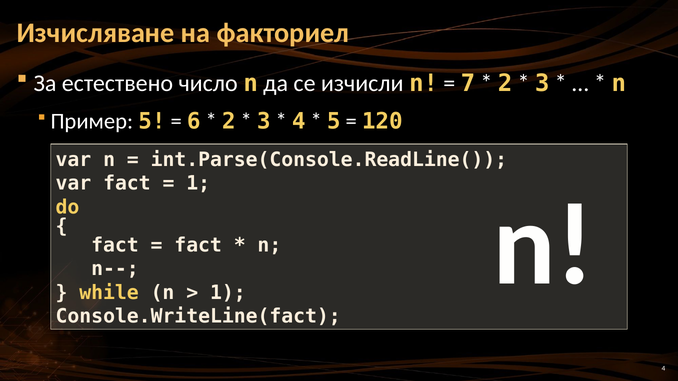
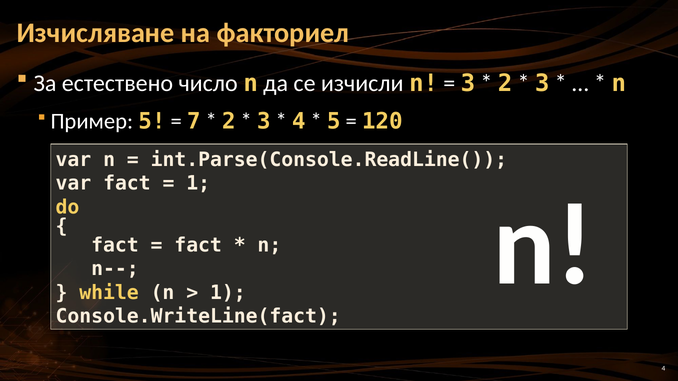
7: 7 -> 3 (468, 84)
6: 6 -> 7 (194, 121)
